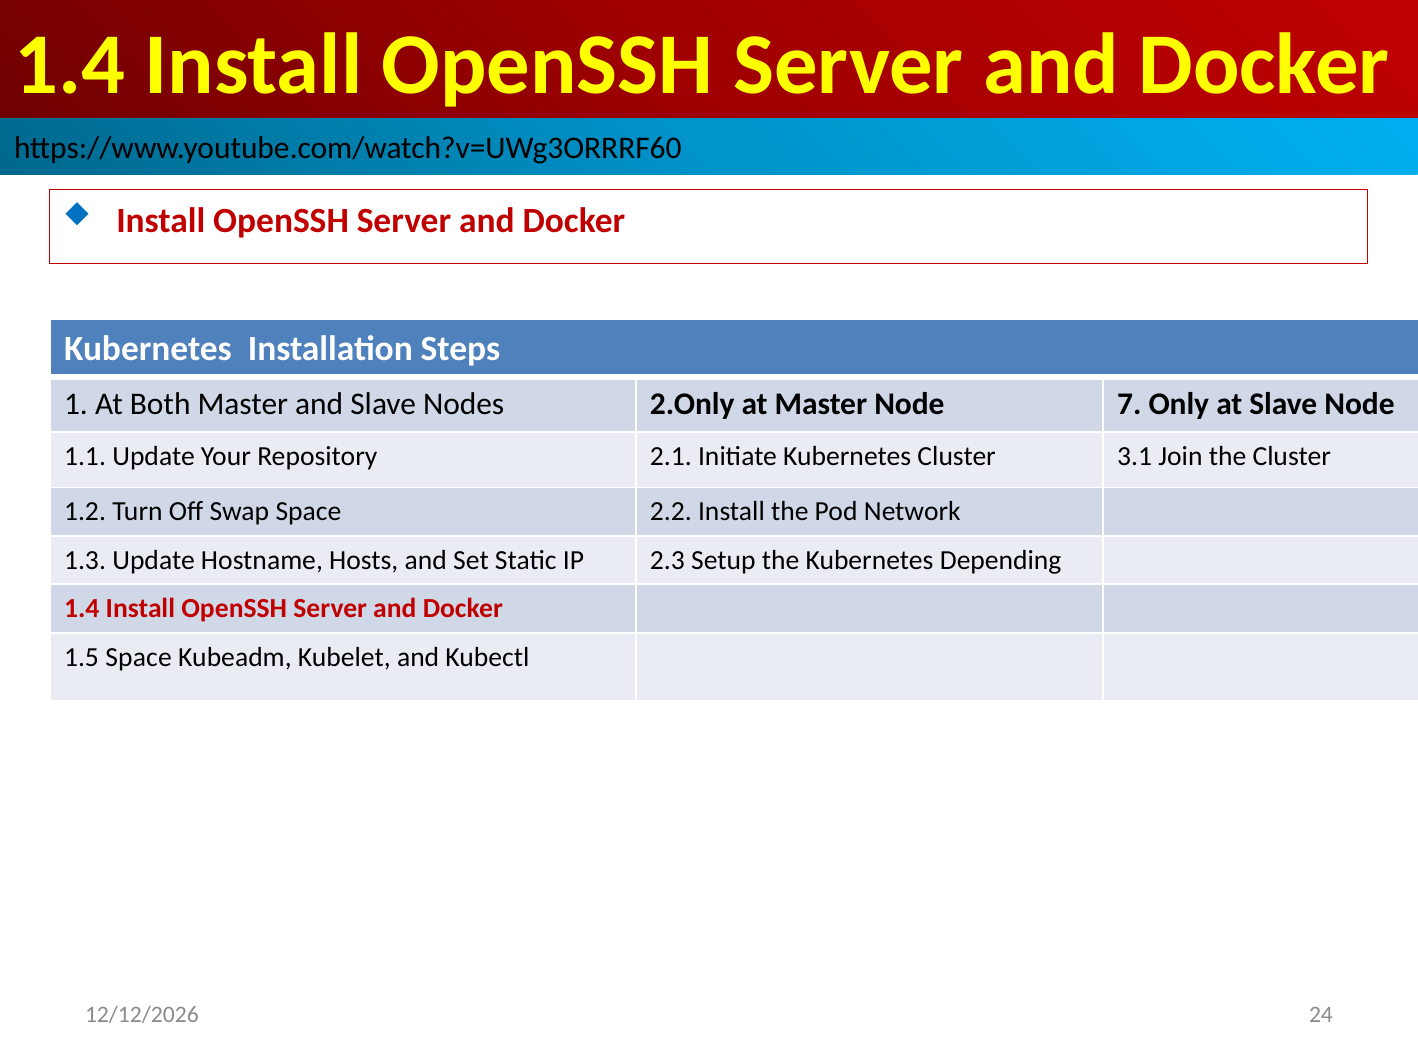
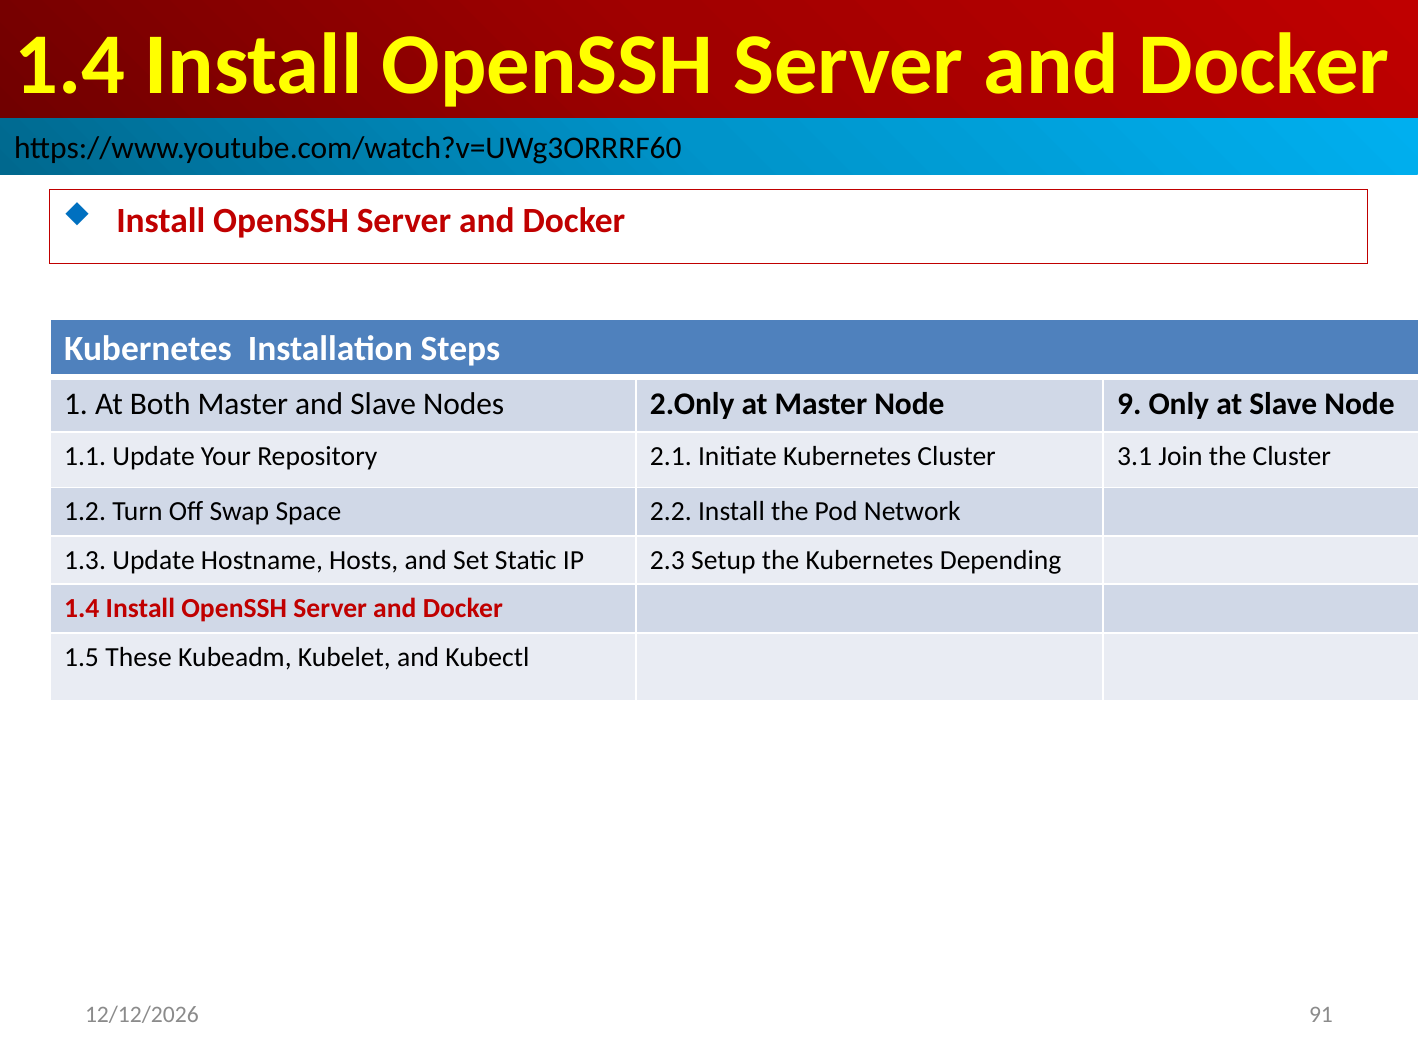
7: 7 -> 9 (1129, 404)
1.5 Space: Space -> These (139, 657)
24: 24 -> 91 (1321, 1015)
